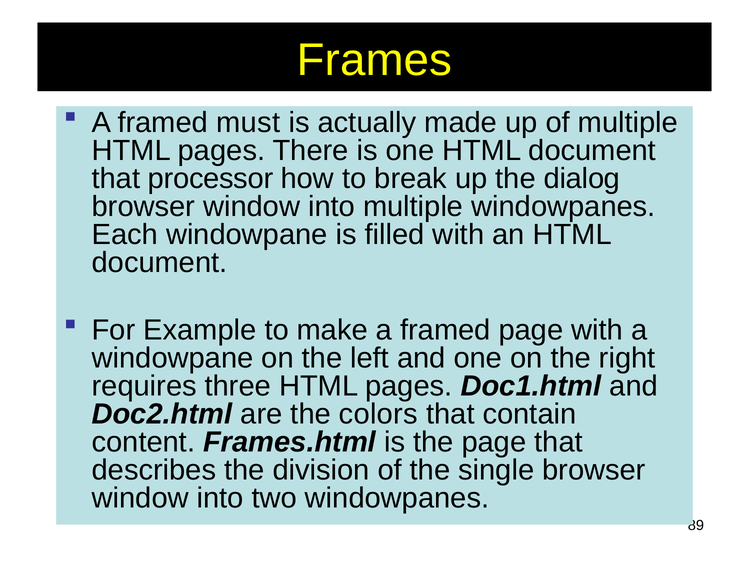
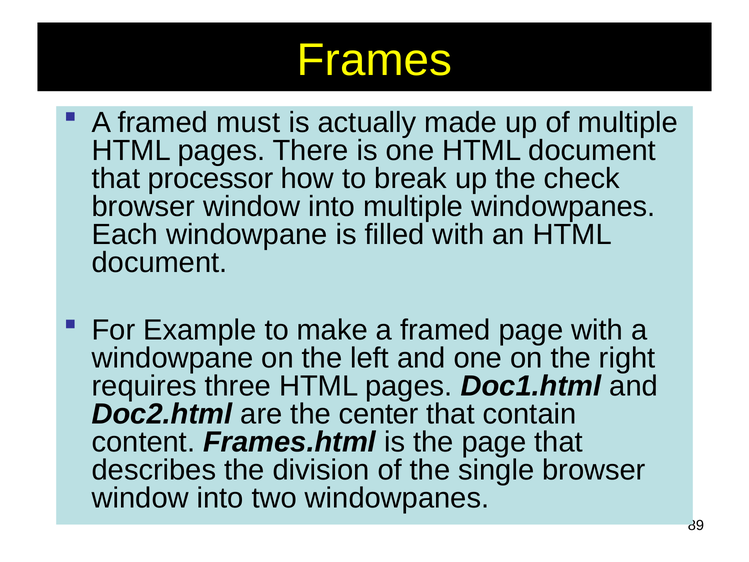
dialog: dialog -> check (582, 179)
colors: colors -> center (379, 414)
